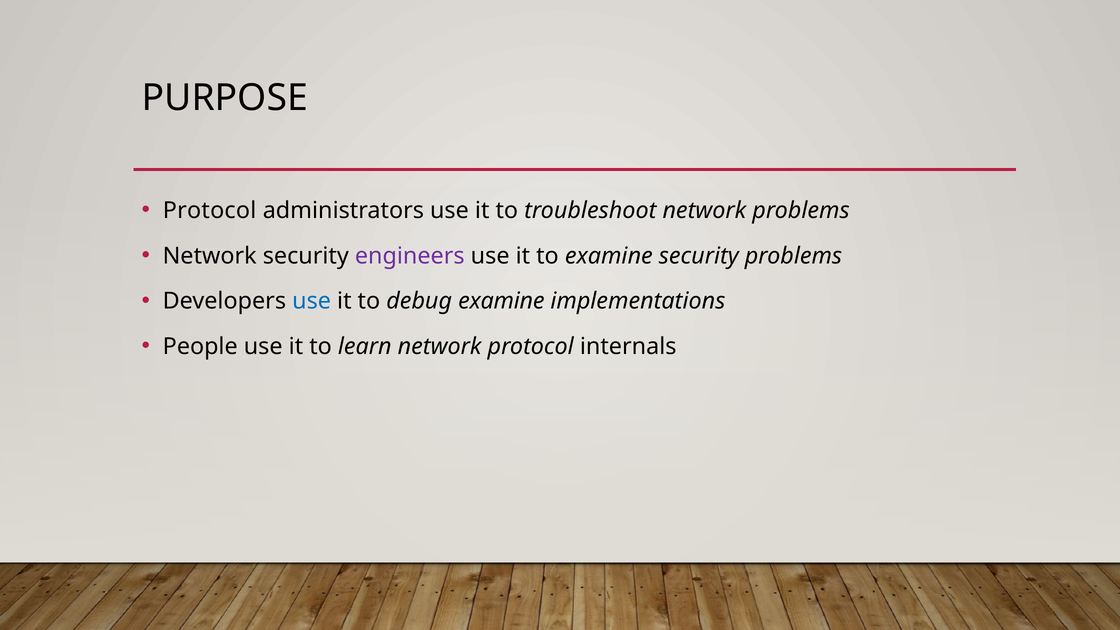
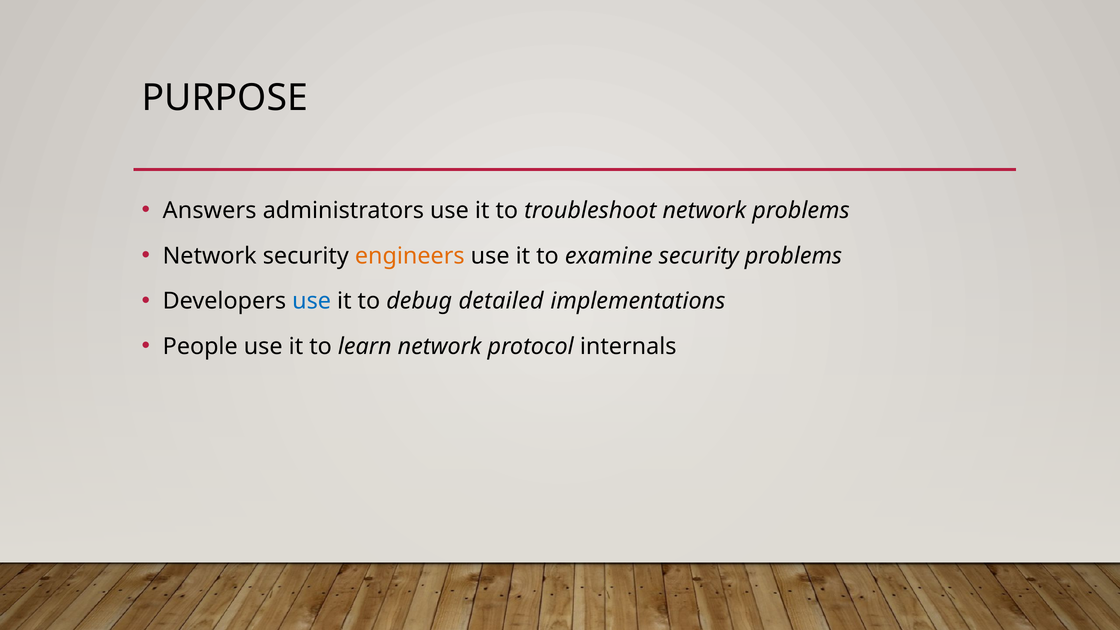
Protocol: Protocol -> Answers (210, 211)
engineers colour: purple -> orange (410, 256)
debug examine: examine -> detailed (501, 301)
